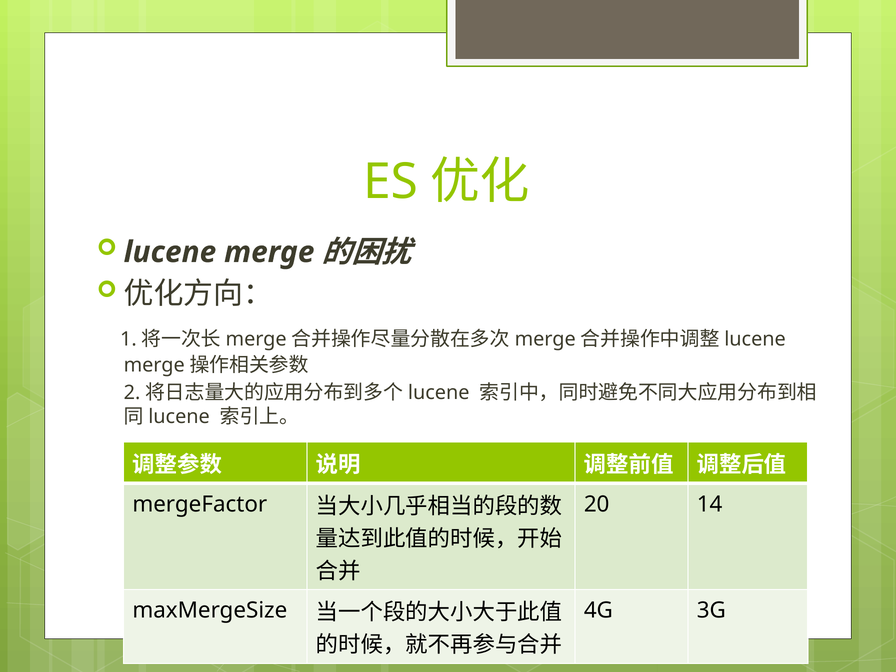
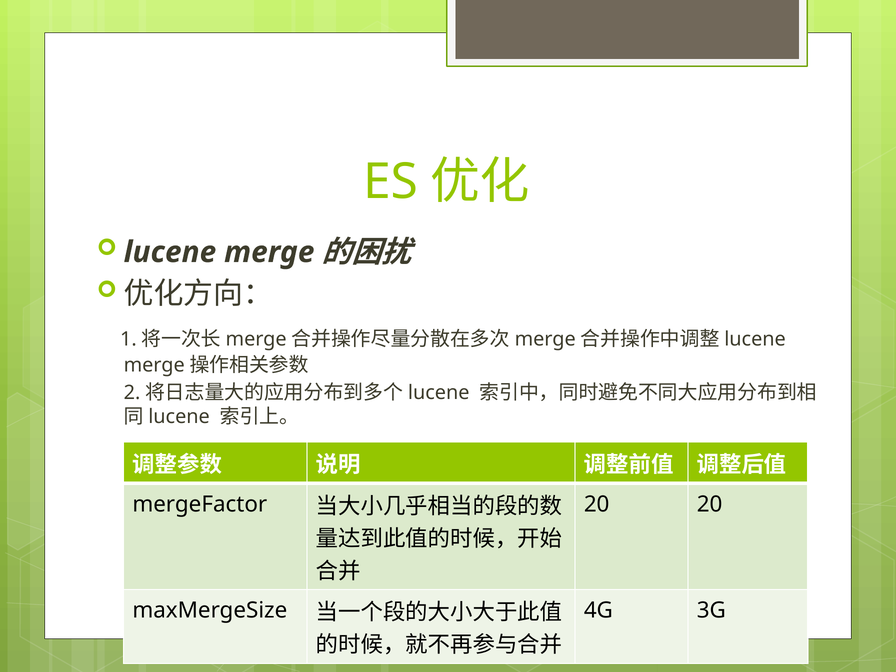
20 14: 14 -> 20 (710, 504)
